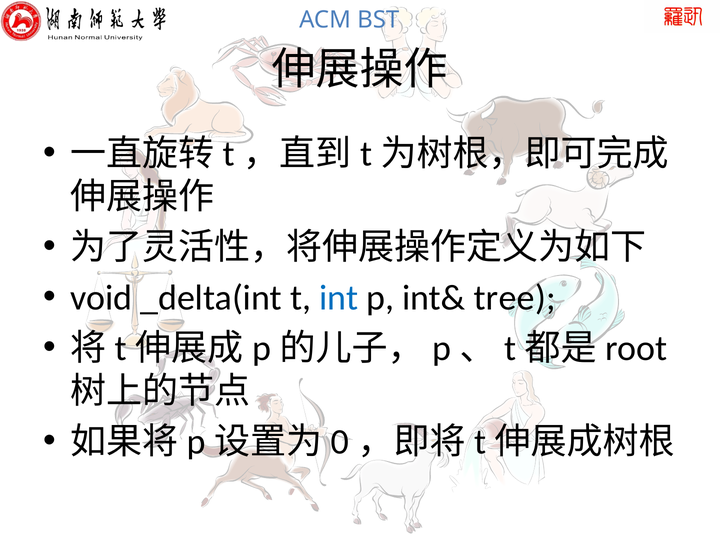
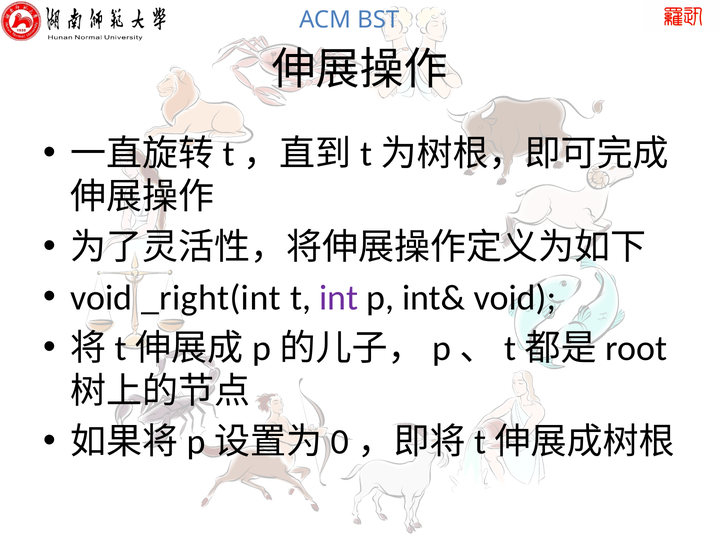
_delta(int: _delta(int -> _right(int (211, 298)
int colour: blue -> purple (339, 298)
int& tree: tree -> void (515, 298)
